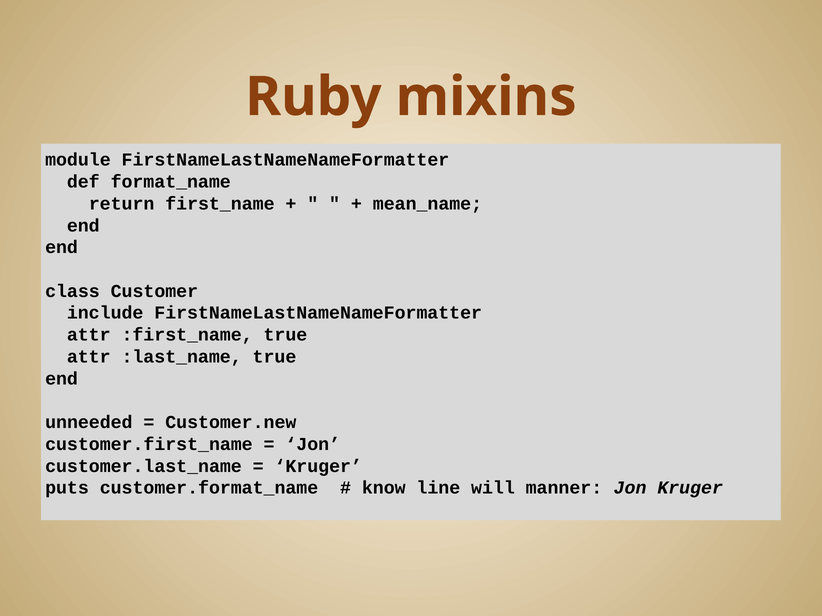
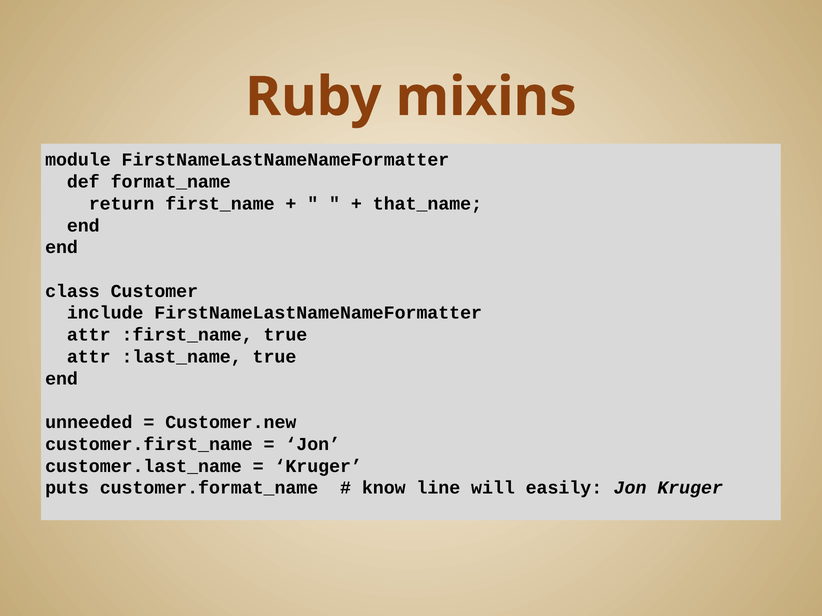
mean_name: mean_name -> that_name (427, 204)
manner: manner -> easily (564, 488)
